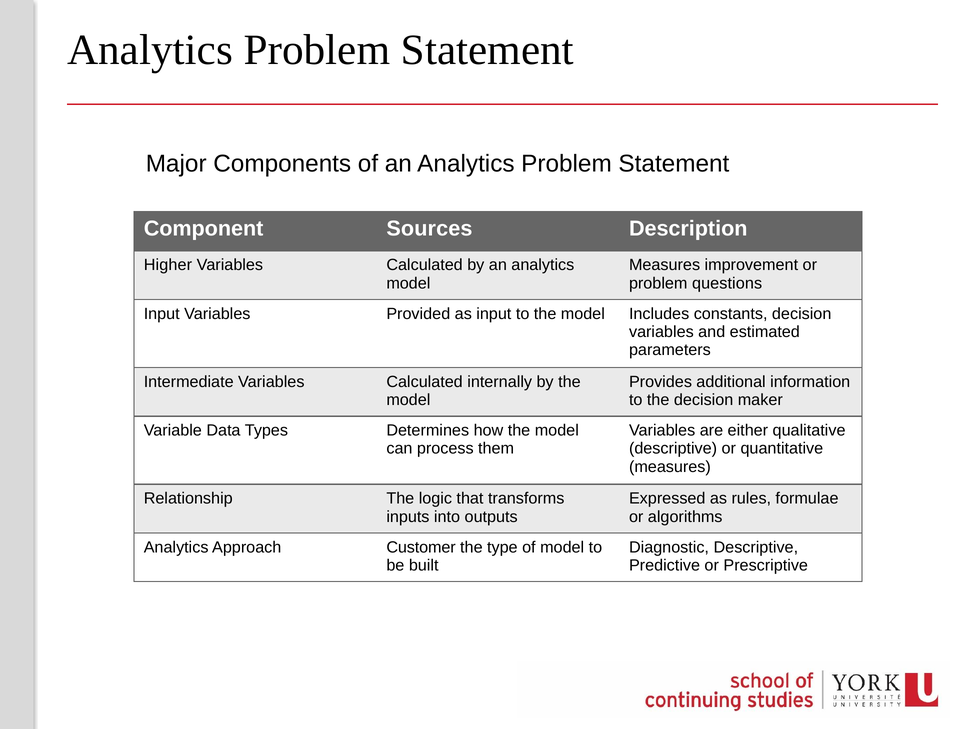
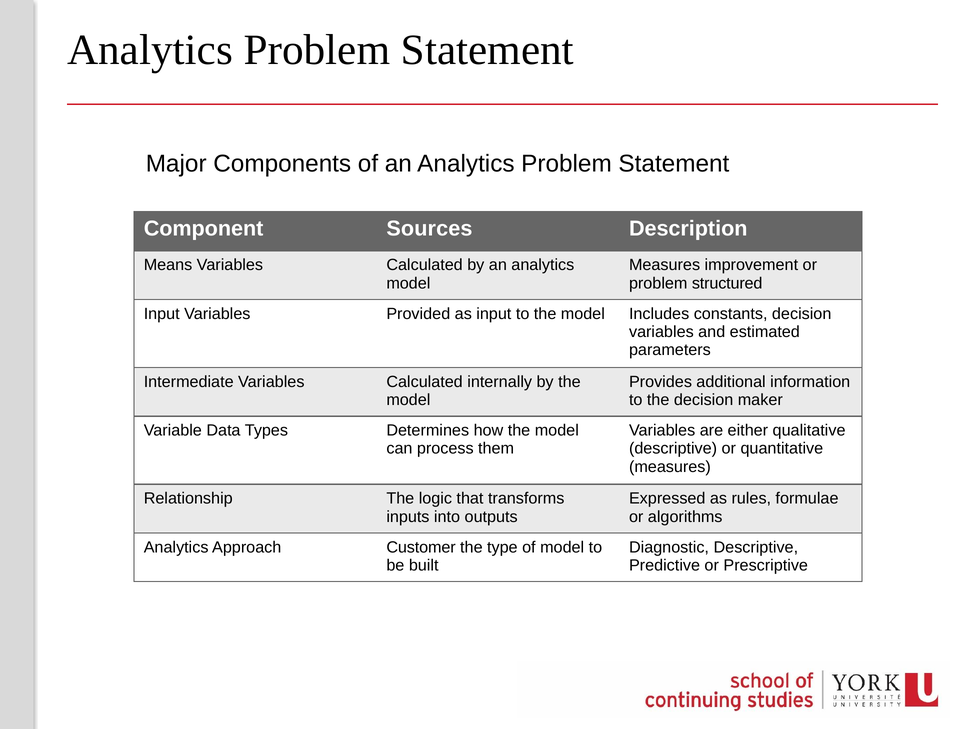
Higher: Higher -> Means (168, 265)
questions: questions -> structured (727, 284)
